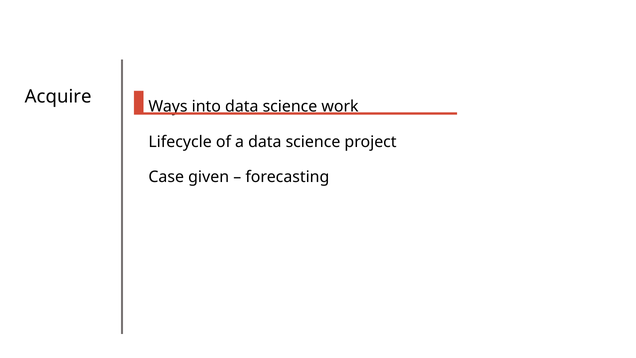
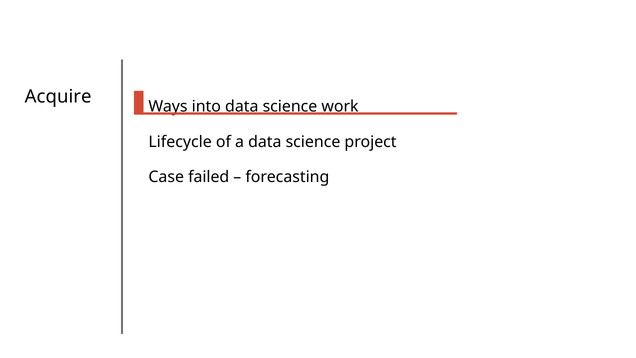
given: given -> failed (209, 177)
